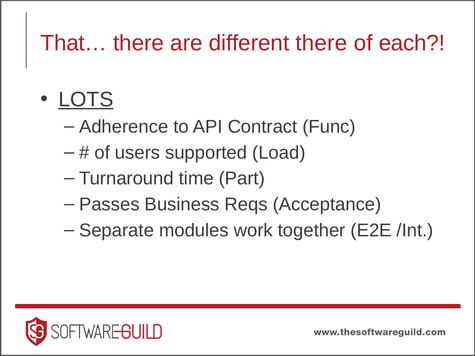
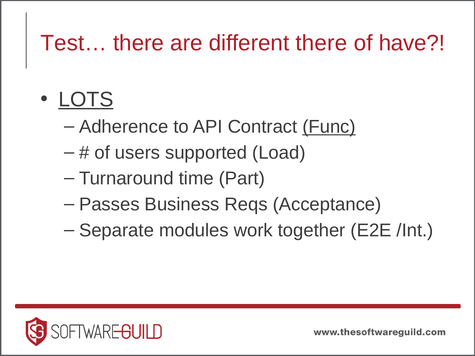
That…: That… -> Test… (74, 43)
each: each -> have (412, 43)
Func underline: none -> present (329, 127)
